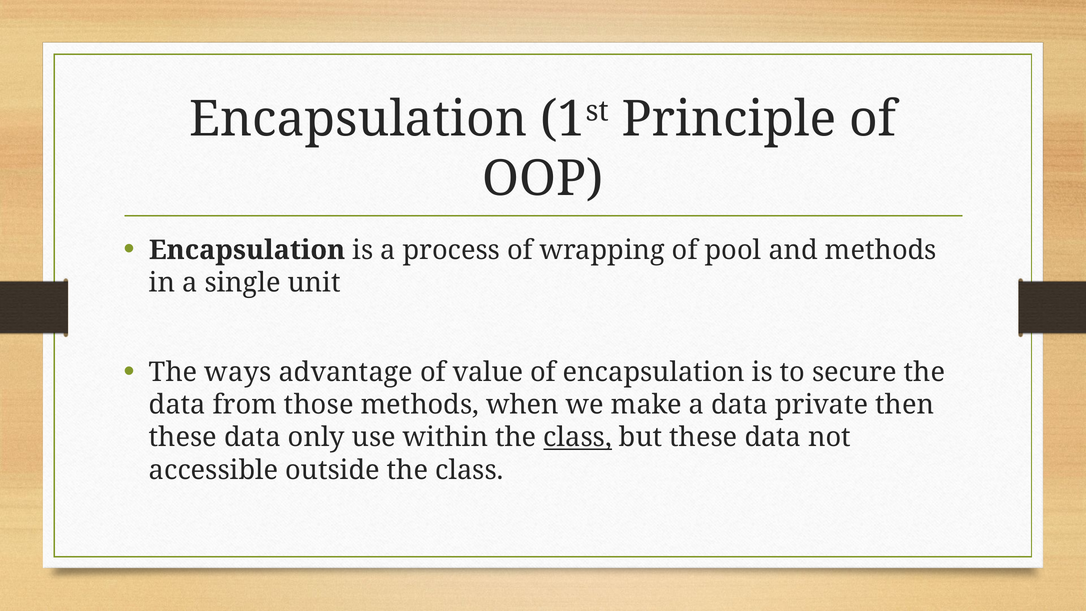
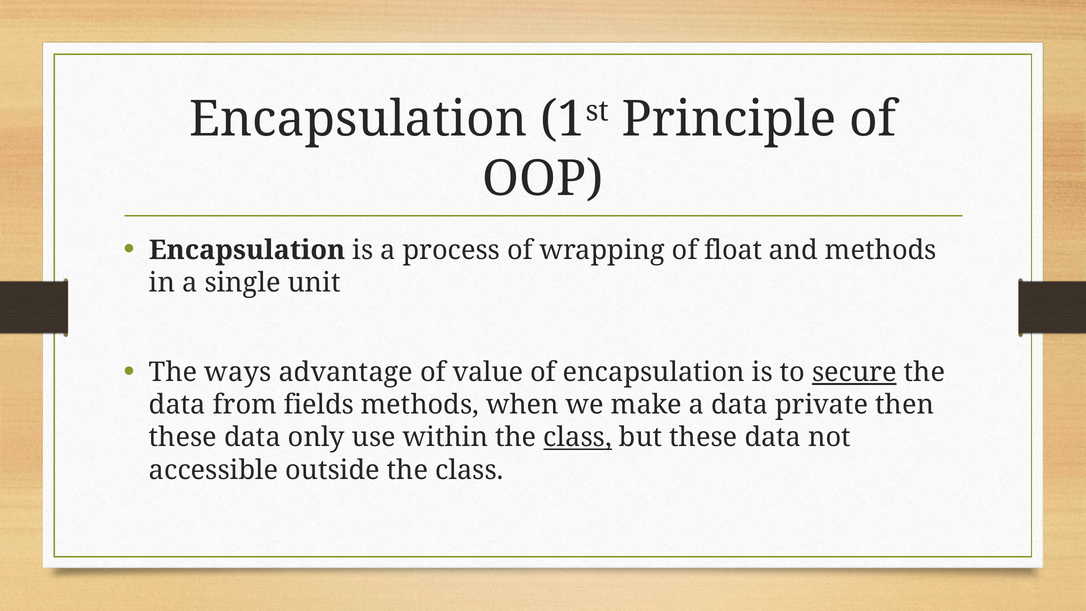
pool: pool -> float (733, 250)
secure underline: none -> present (854, 372)
those: those -> fields (319, 405)
